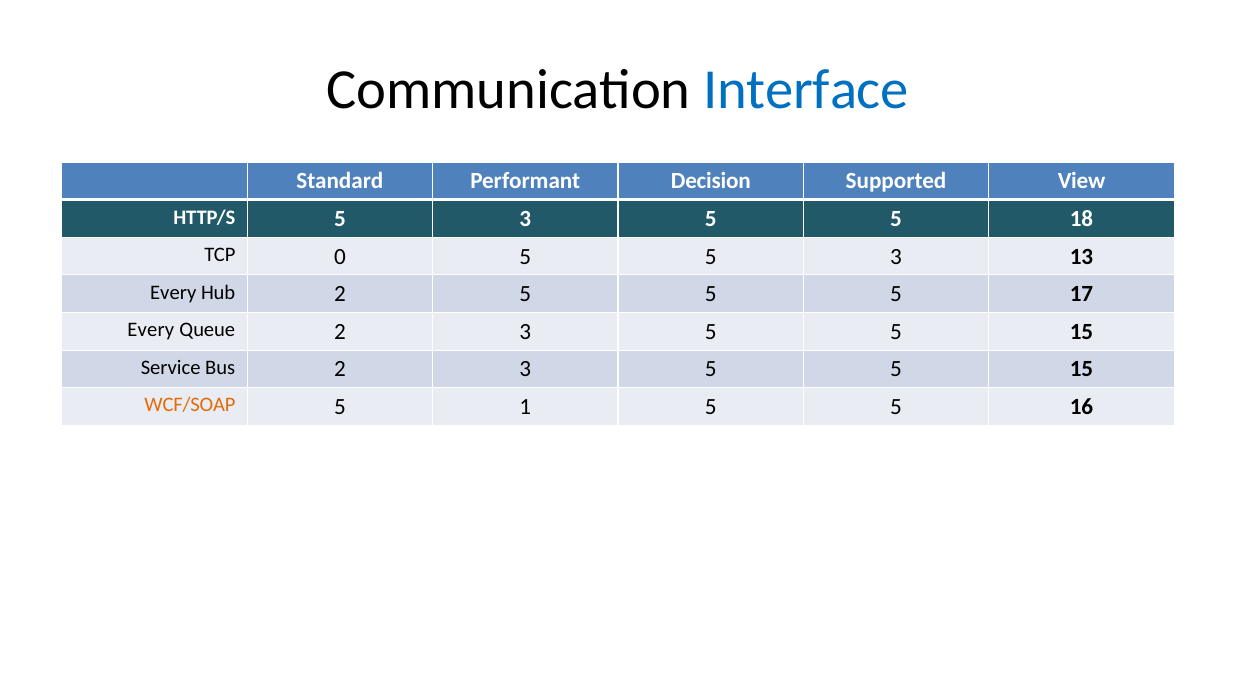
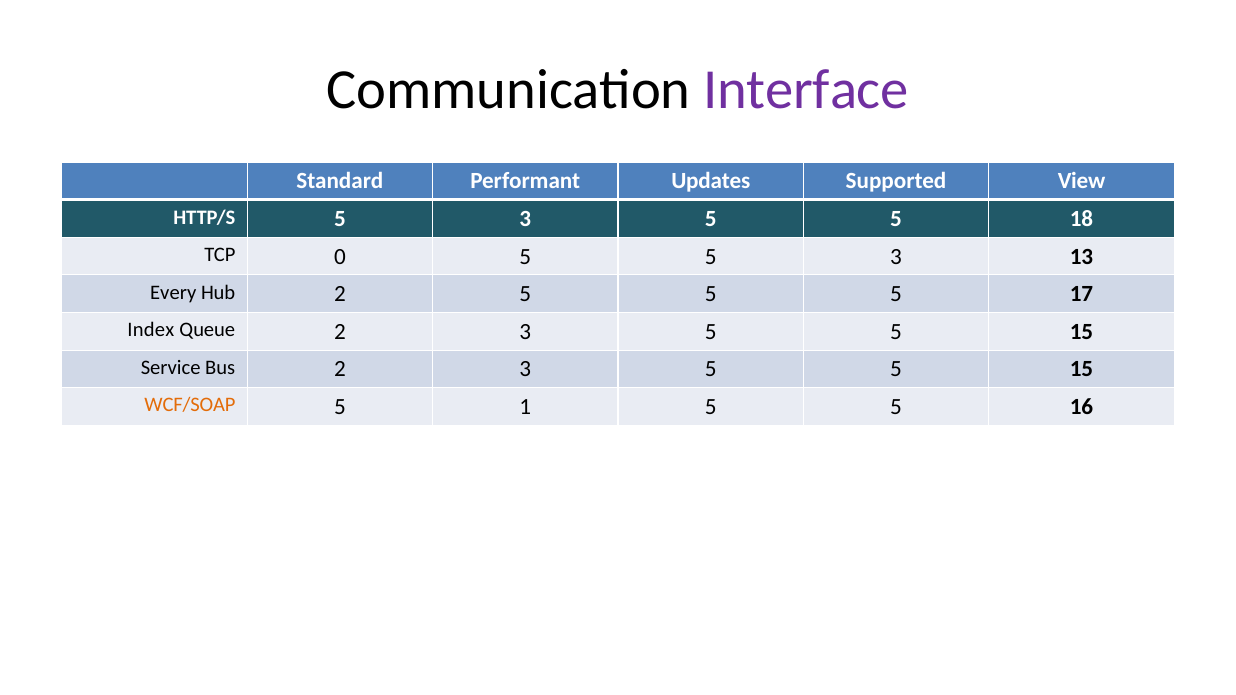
Interface colour: blue -> purple (806, 90)
Decision: Decision -> Updates (711, 181)
Every: Every -> Index (151, 330)
